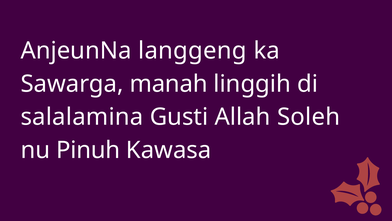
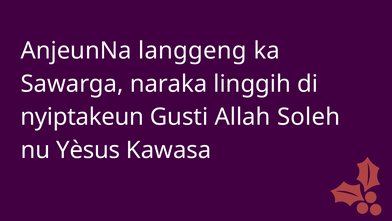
manah: manah -> naraka (169, 84)
salalamina: salalamina -> nyiptakeun (82, 117)
Pinuh: Pinuh -> Yèsus (88, 150)
